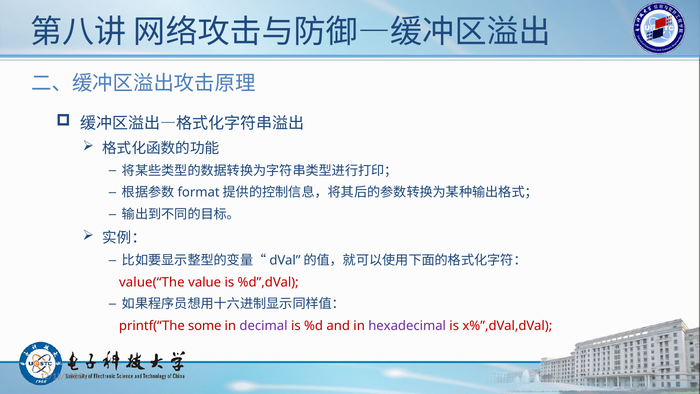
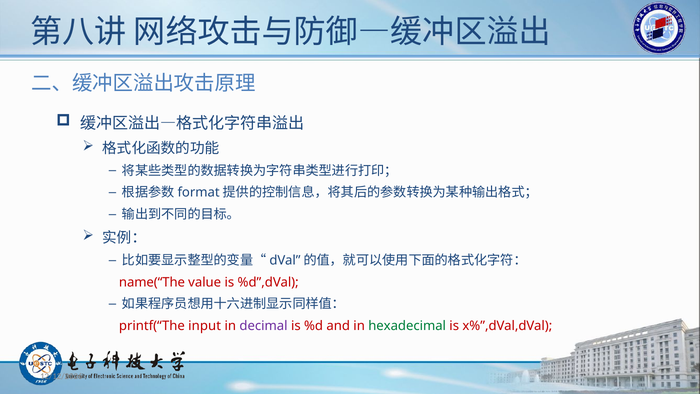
value(“The: value(“The -> name(“The (152, 282)
some: some -> input (205, 326)
hexadecimal colour: purple -> green (407, 326)
